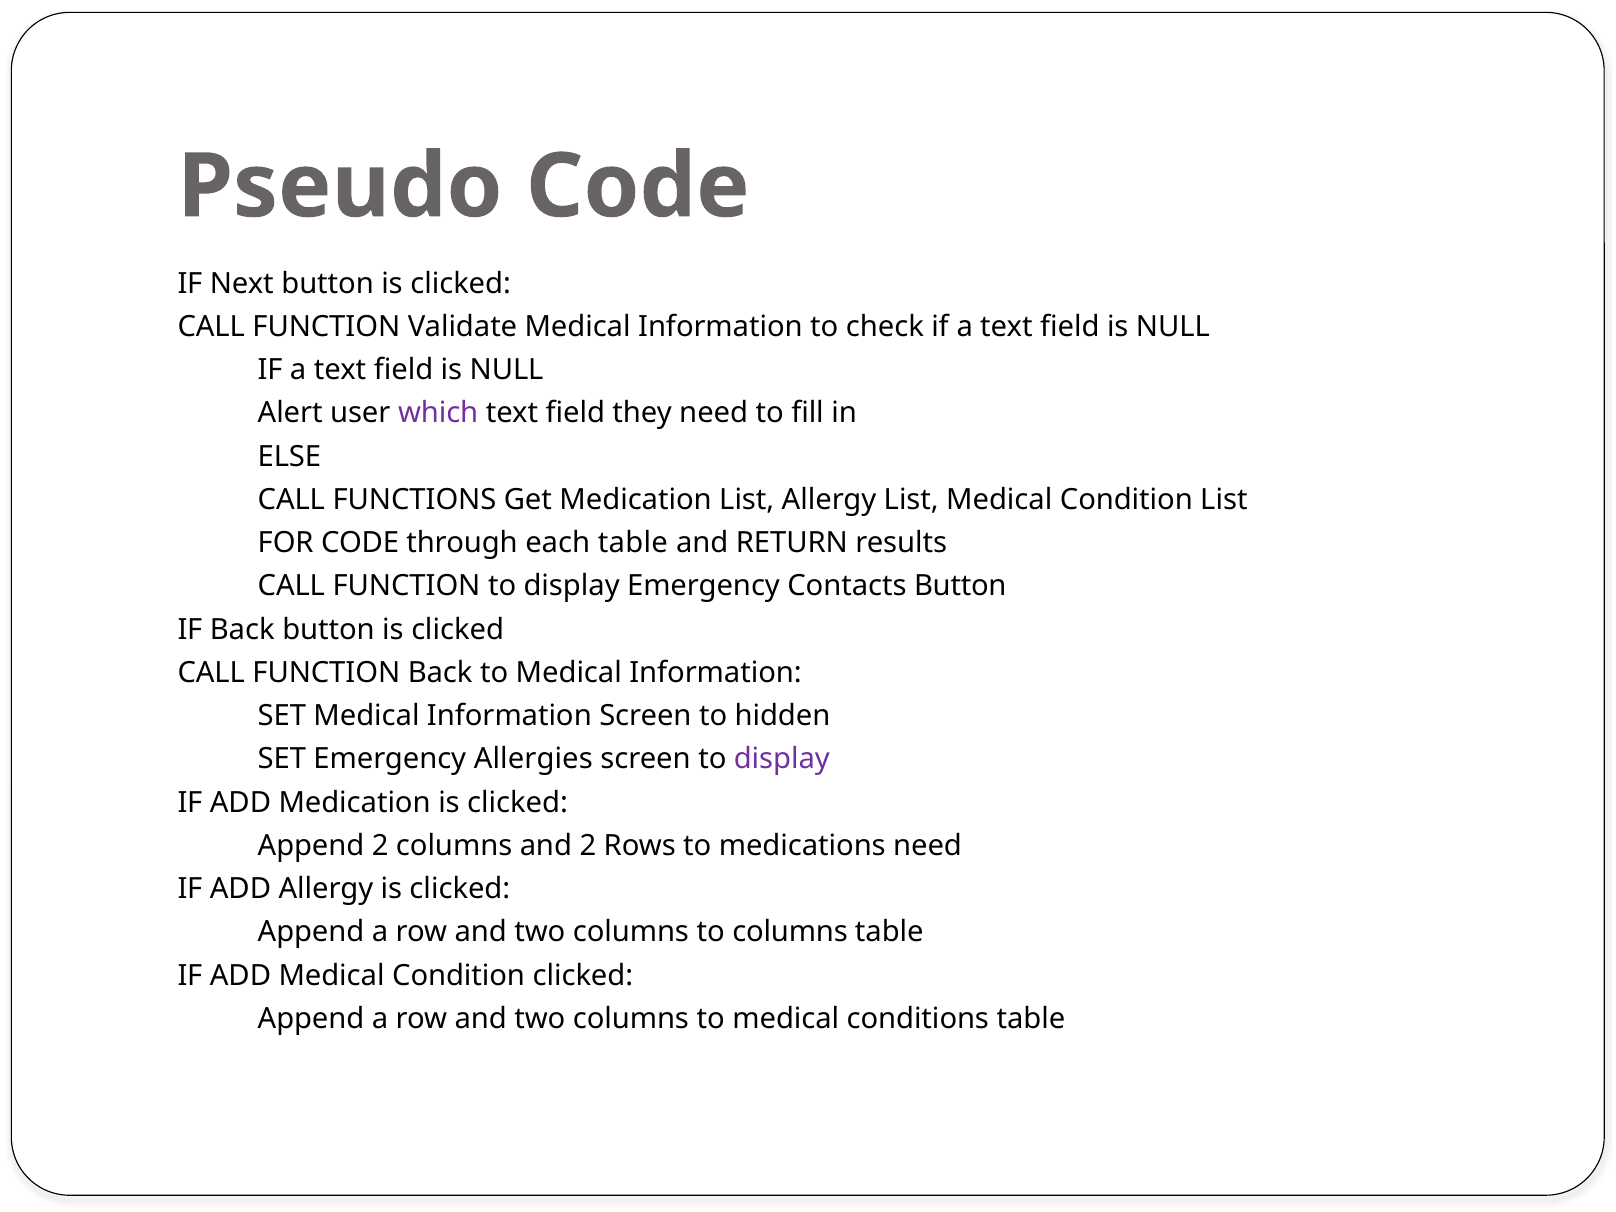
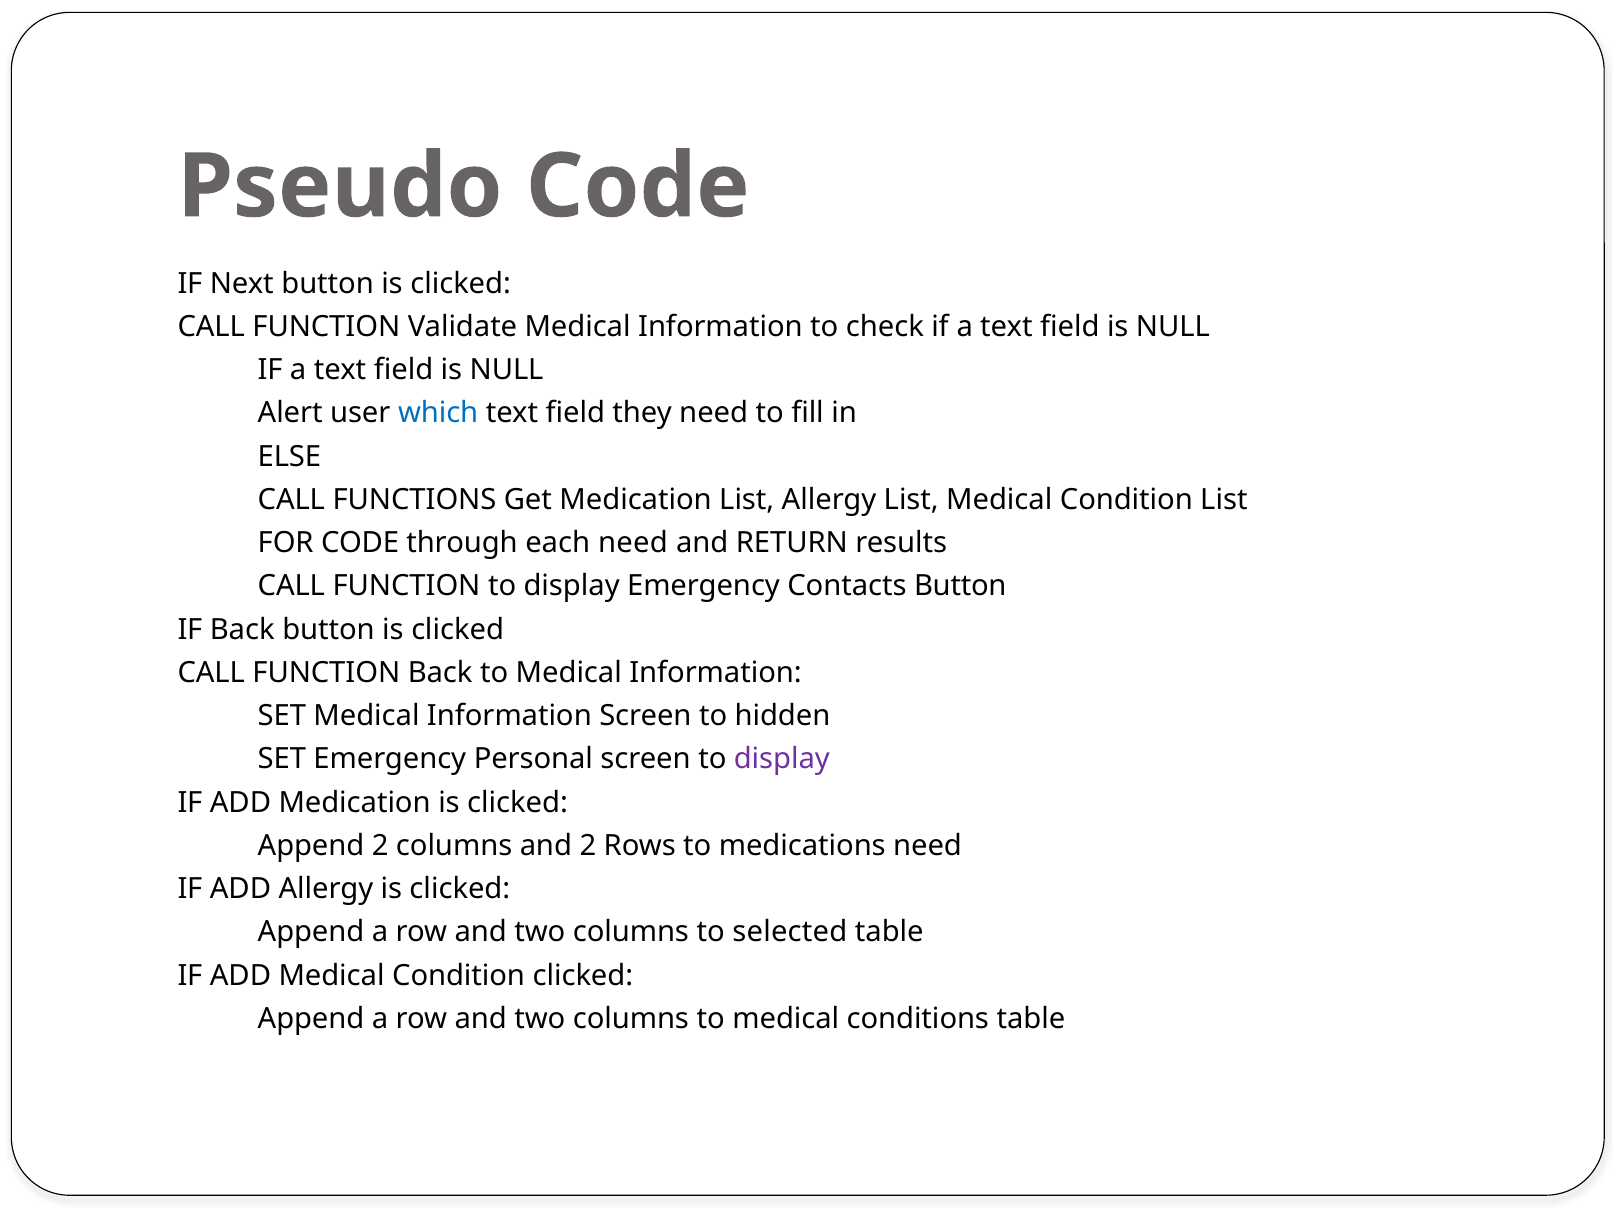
which colour: purple -> blue (438, 413)
each table: table -> need (633, 543)
Allergies: Allergies -> Personal (533, 759)
to columns: columns -> selected (790, 932)
